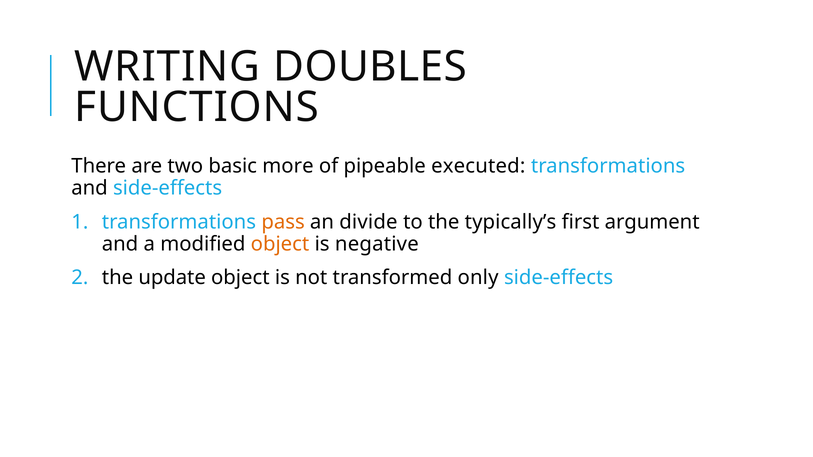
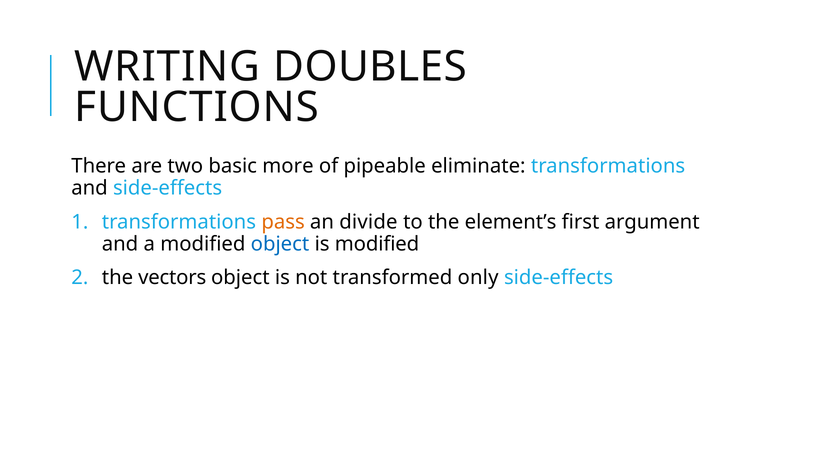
executed: executed -> eliminate (478, 166)
typically’s: typically’s -> element’s (511, 222)
object colour: orange -> blue (280, 244)
is negative: negative -> modified (377, 244)
update: update -> vectors (172, 278)
